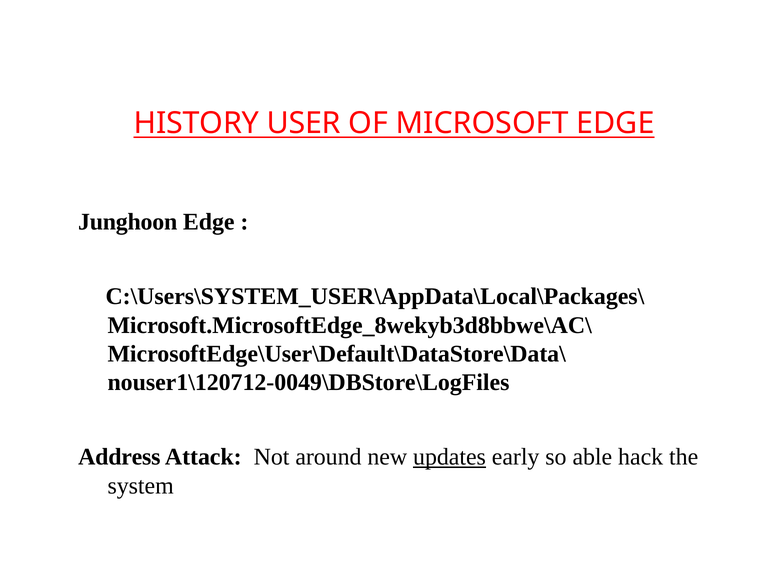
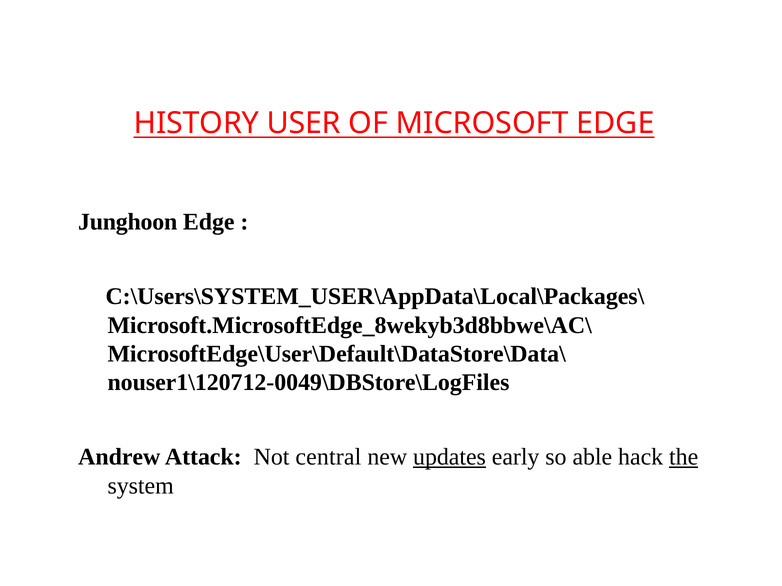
Address: Address -> Andrew (119, 457)
around: around -> central (328, 457)
the underline: none -> present (684, 457)
